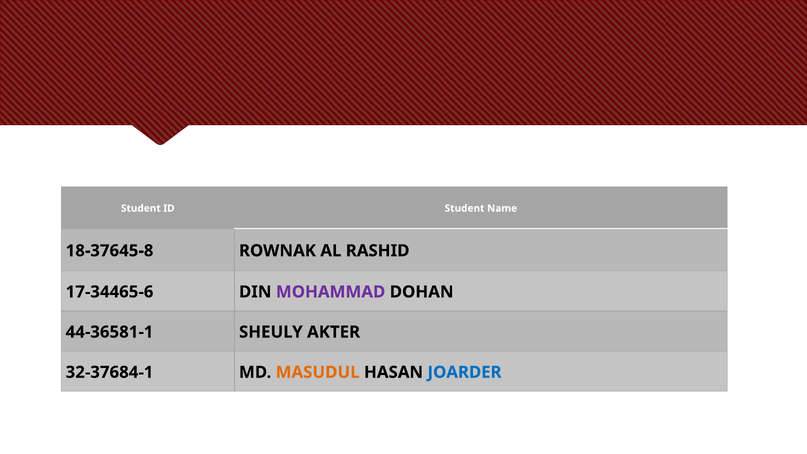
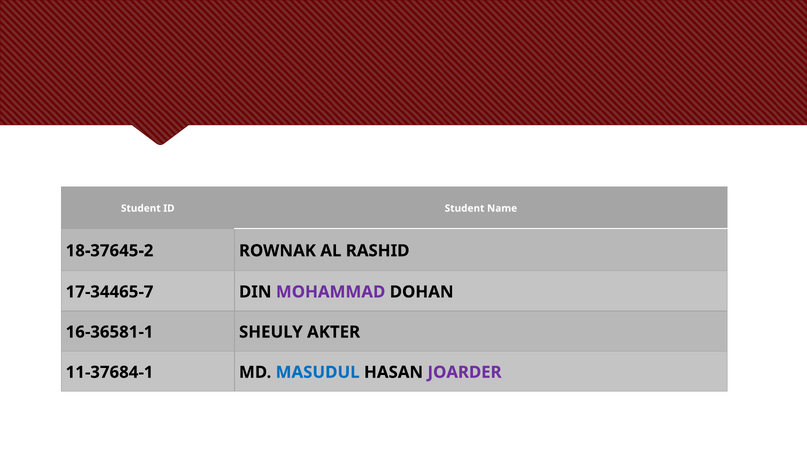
18-37645-8: 18-37645-8 -> 18-37645-2 (110, 251)
17-34465-6: 17-34465-6 -> 17-34465-7 (110, 292)
44-36581-1: 44-36581-1 -> 16-36581-1 (110, 332)
32-37684-1: 32-37684-1 -> 11-37684-1 (110, 372)
MASUDUL colour: orange -> blue (318, 372)
JOARDER colour: blue -> purple (465, 372)
